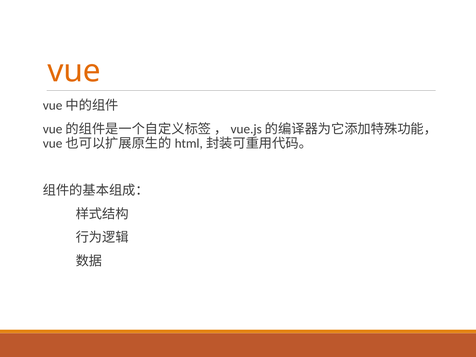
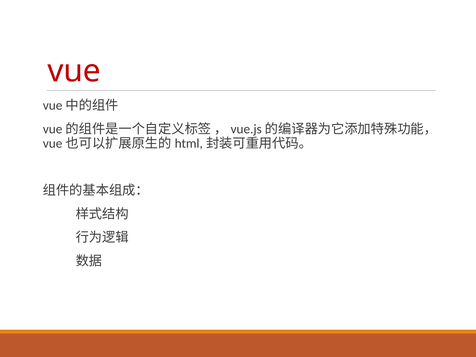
vue colour: orange -> red (74, 71)
